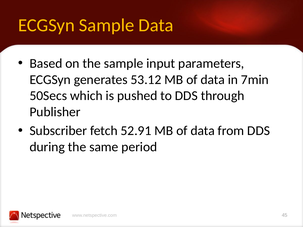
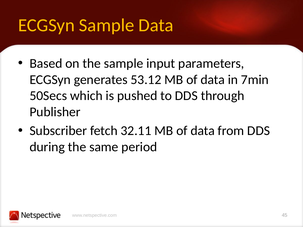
52.91: 52.91 -> 32.11 (136, 131)
